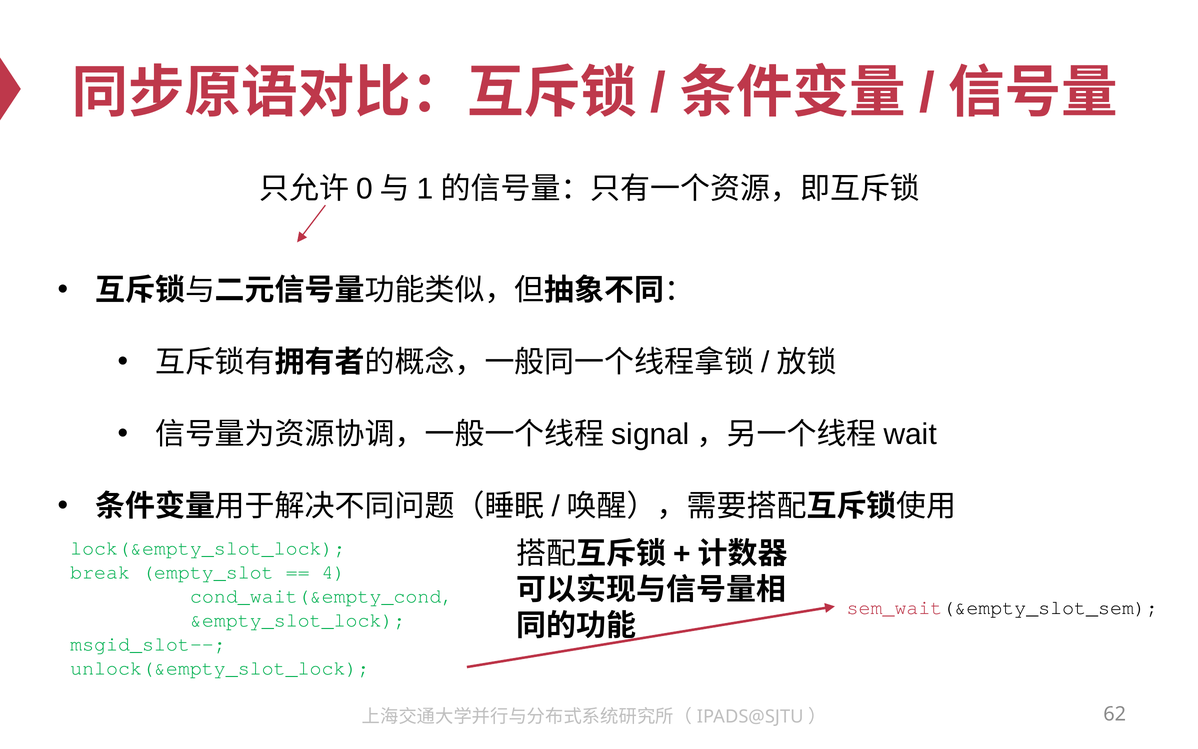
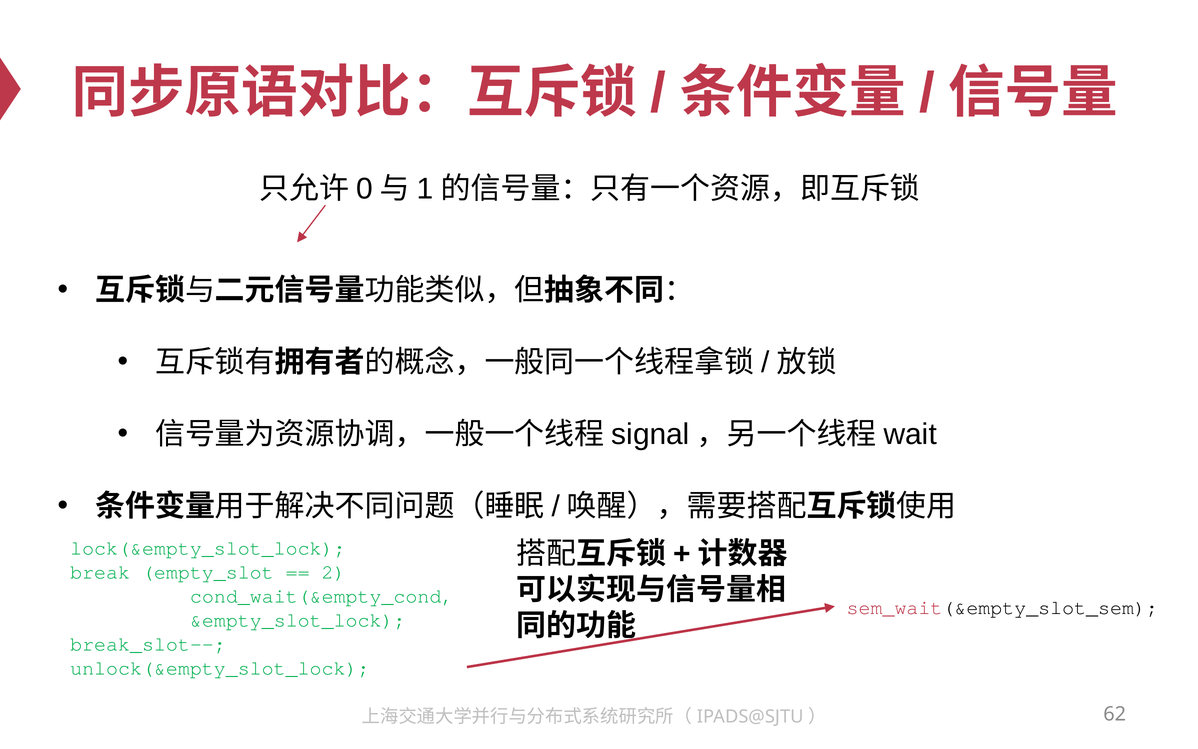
4: 4 -> 2 (334, 572)
msgid_slot--: msgid_slot-- -> break_slot-- (148, 644)
